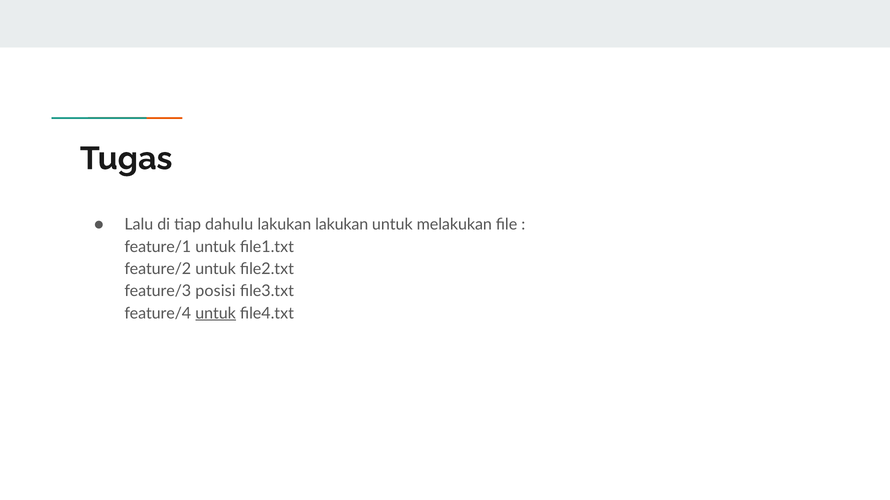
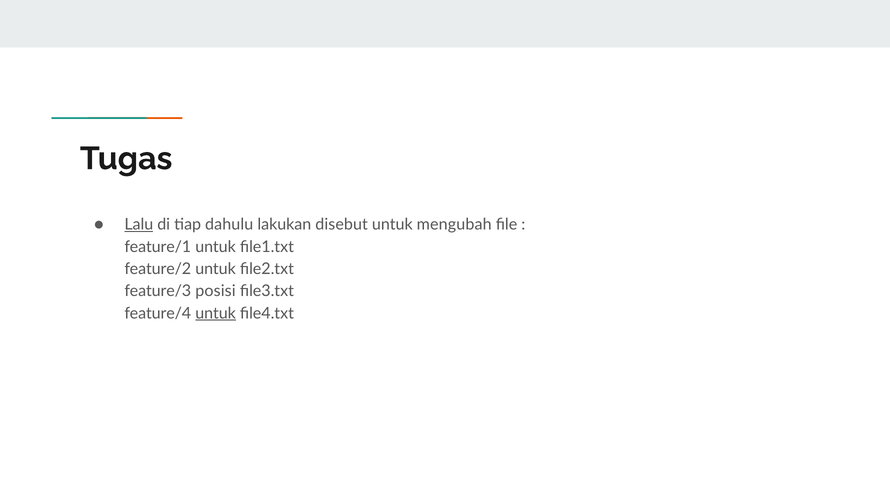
Lalu underline: none -> present (139, 225)
lakukan lakukan: lakukan -> disebut (342, 225)
melakukan: melakukan -> mengubah (454, 225)
